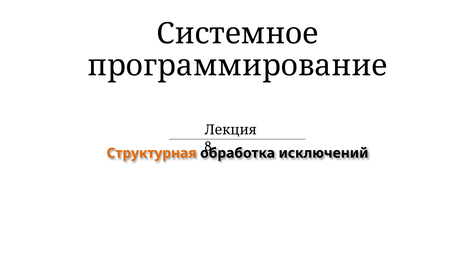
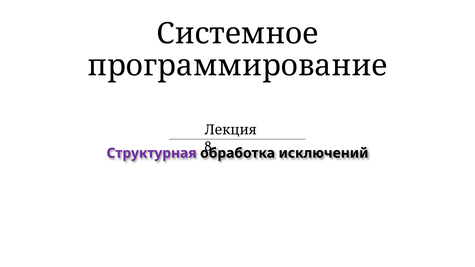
Структурная colour: orange -> purple (152, 153)
